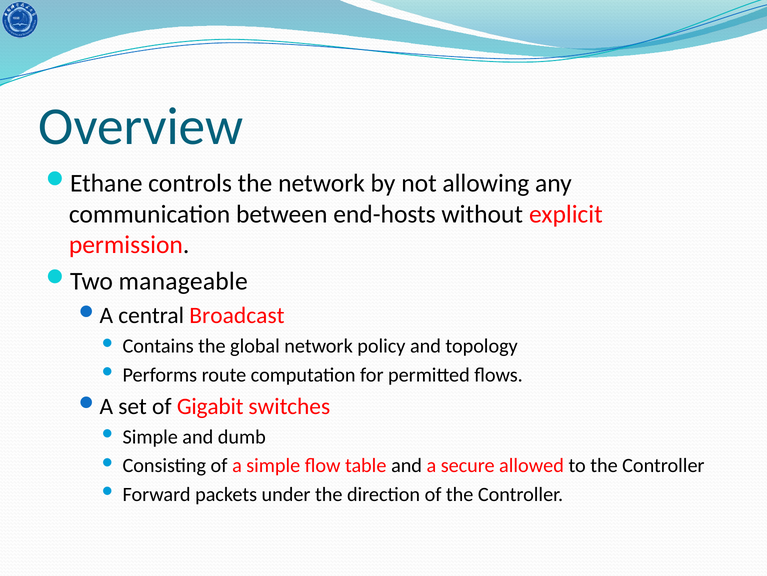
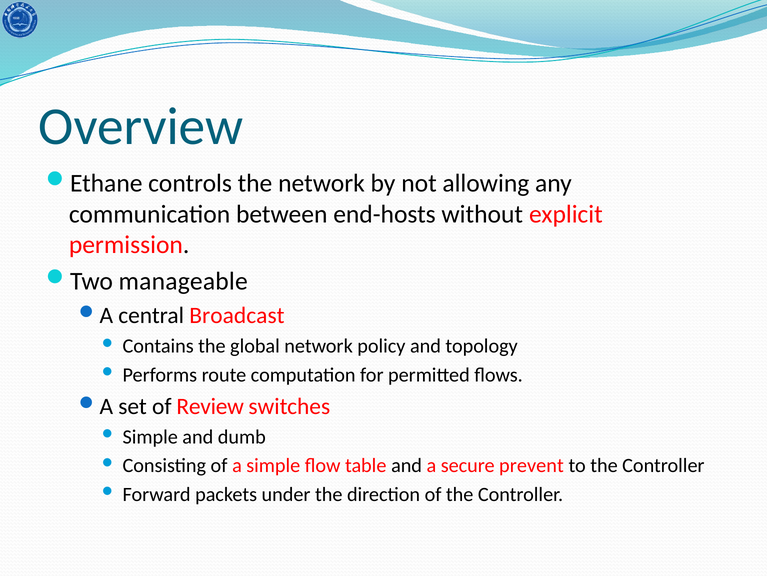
Gigabit: Gigabit -> Review (210, 406)
allowed: allowed -> prevent (531, 465)
